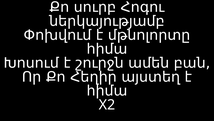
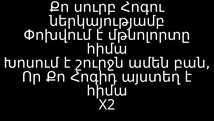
Հեղիր: Հեղիր -> Հոգիդ (94, 77)
